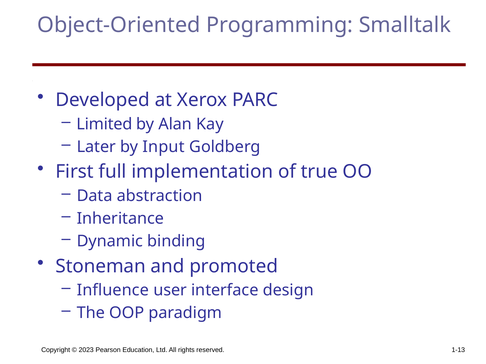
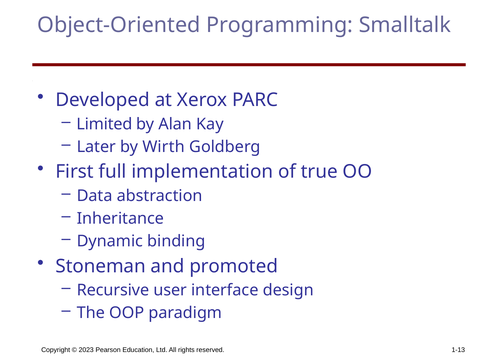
Input: Input -> Wirth (164, 147)
Influence: Influence -> Recursive (113, 291)
